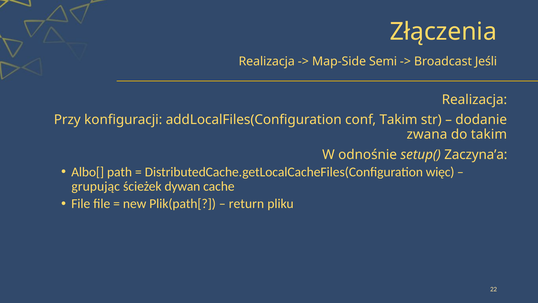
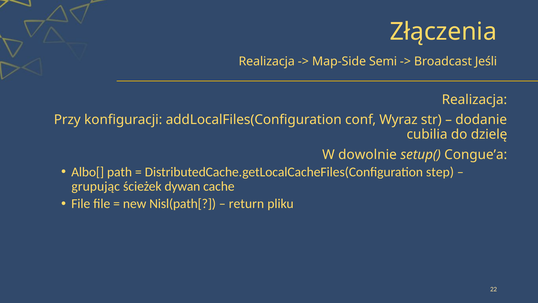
conf Takim: Takim -> Wyraz (398, 120)
zwana: zwana -> cubilia (427, 134)
do takim: takim -> dzielę (489, 134)
odnośnie: odnośnie -> dowolnie (368, 154)
Zaczyna’a: Zaczyna’a -> Congue’a (476, 154)
więc: więc -> step (440, 172)
Plik(path[: Plik(path[ -> Nisl(path[ (183, 204)
